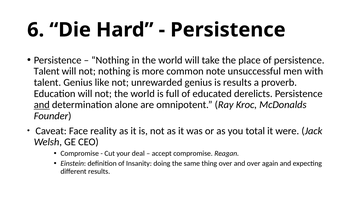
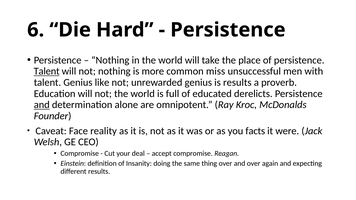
Talent underline: none -> present (47, 71)
note: note -> miss (216, 71)
total: total -> facts (255, 131)
